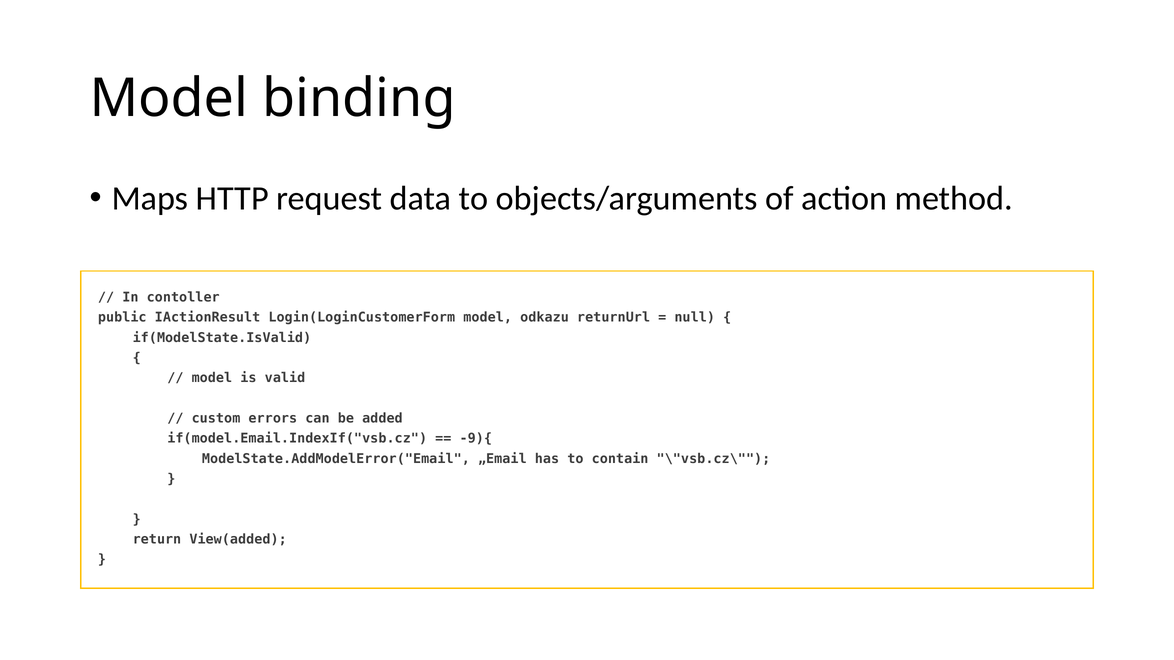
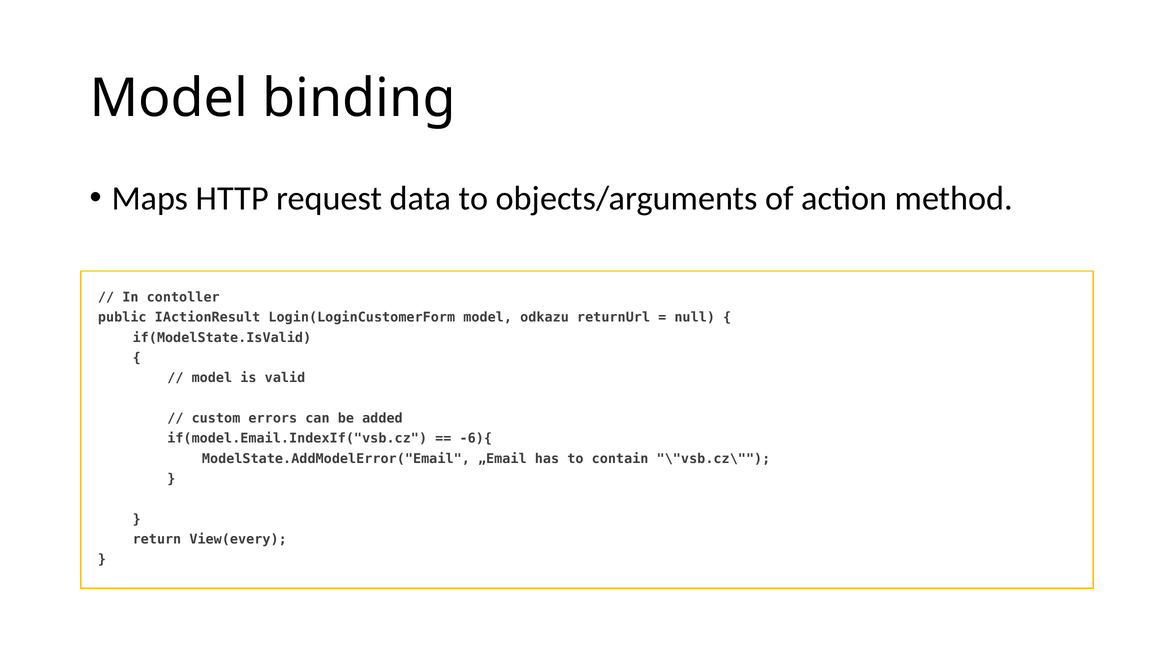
-9){: -9){ -> -6){ (476, 439)
View(added: View(added -> View(every (238, 540)
